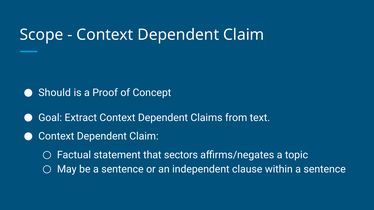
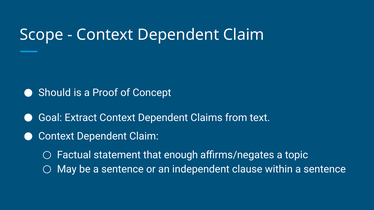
sectors: sectors -> enough (181, 155)
